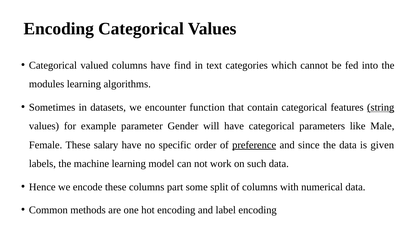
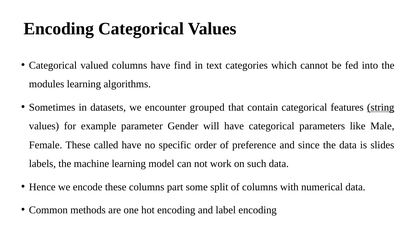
function: function -> grouped (207, 107)
salary: salary -> called (106, 145)
preference underline: present -> none (254, 145)
given: given -> slides (382, 145)
